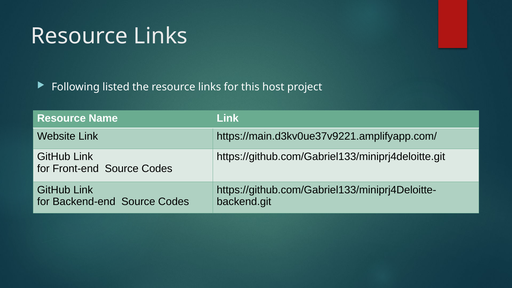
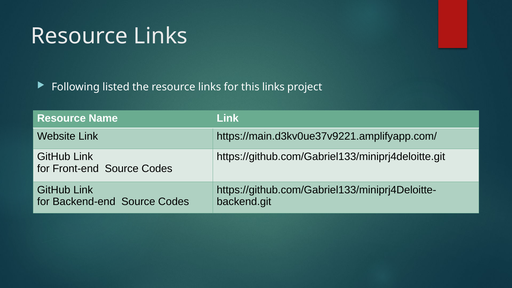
this host: host -> links (273, 87)
